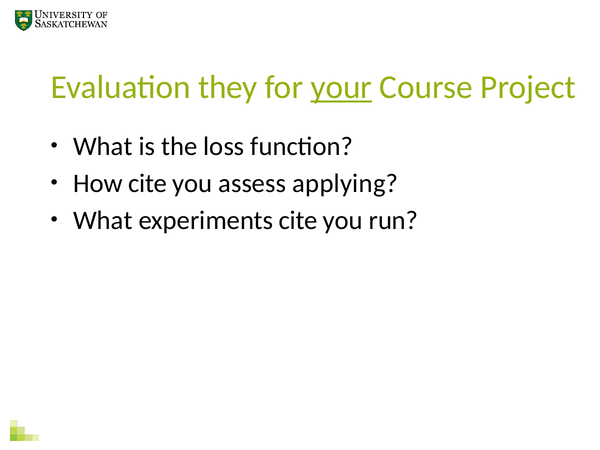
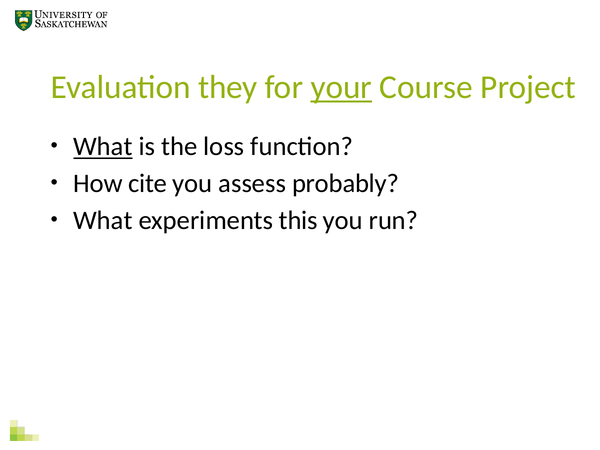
What underline: none -> present (103, 147)
applying: applying -> probably (345, 184)
experiments cite: cite -> this (298, 221)
